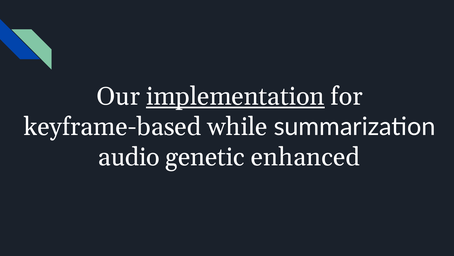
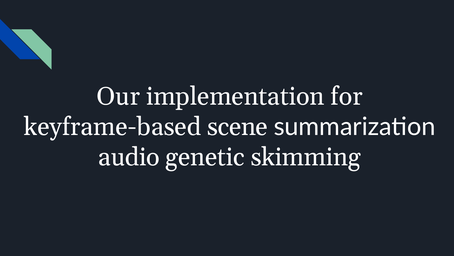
implementation underline: present -> none (235, 96)
while: while -> scene (238, 127)
enhanced: enhanced -> skimming (306, 157)
